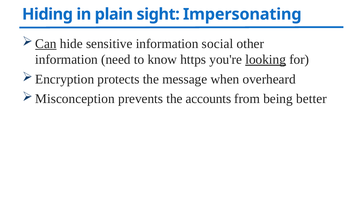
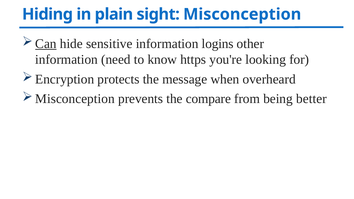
sight Impersonating: Impersonating -> Misconception (242, 14)
social: social -> logins (218, 44)
looking underline: present -> none (266, 60)
accounts: accounts -> compare (208, 99)
